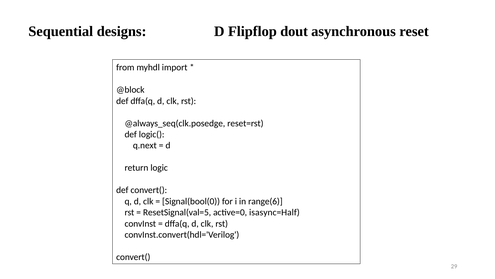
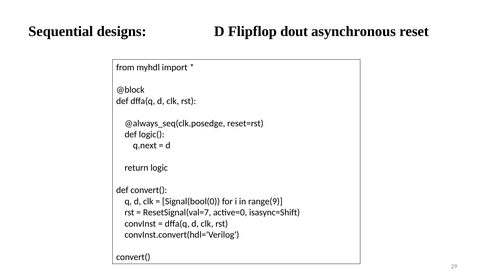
range(6: range(6 -> range(9 (265, 201)
ResetSignal(val=5: ResetSignal(val=5 -> ResetSignal(val=7 (177, 212)
isasync=Half: isasync=Half -> isasync=Shift (274, 212)
